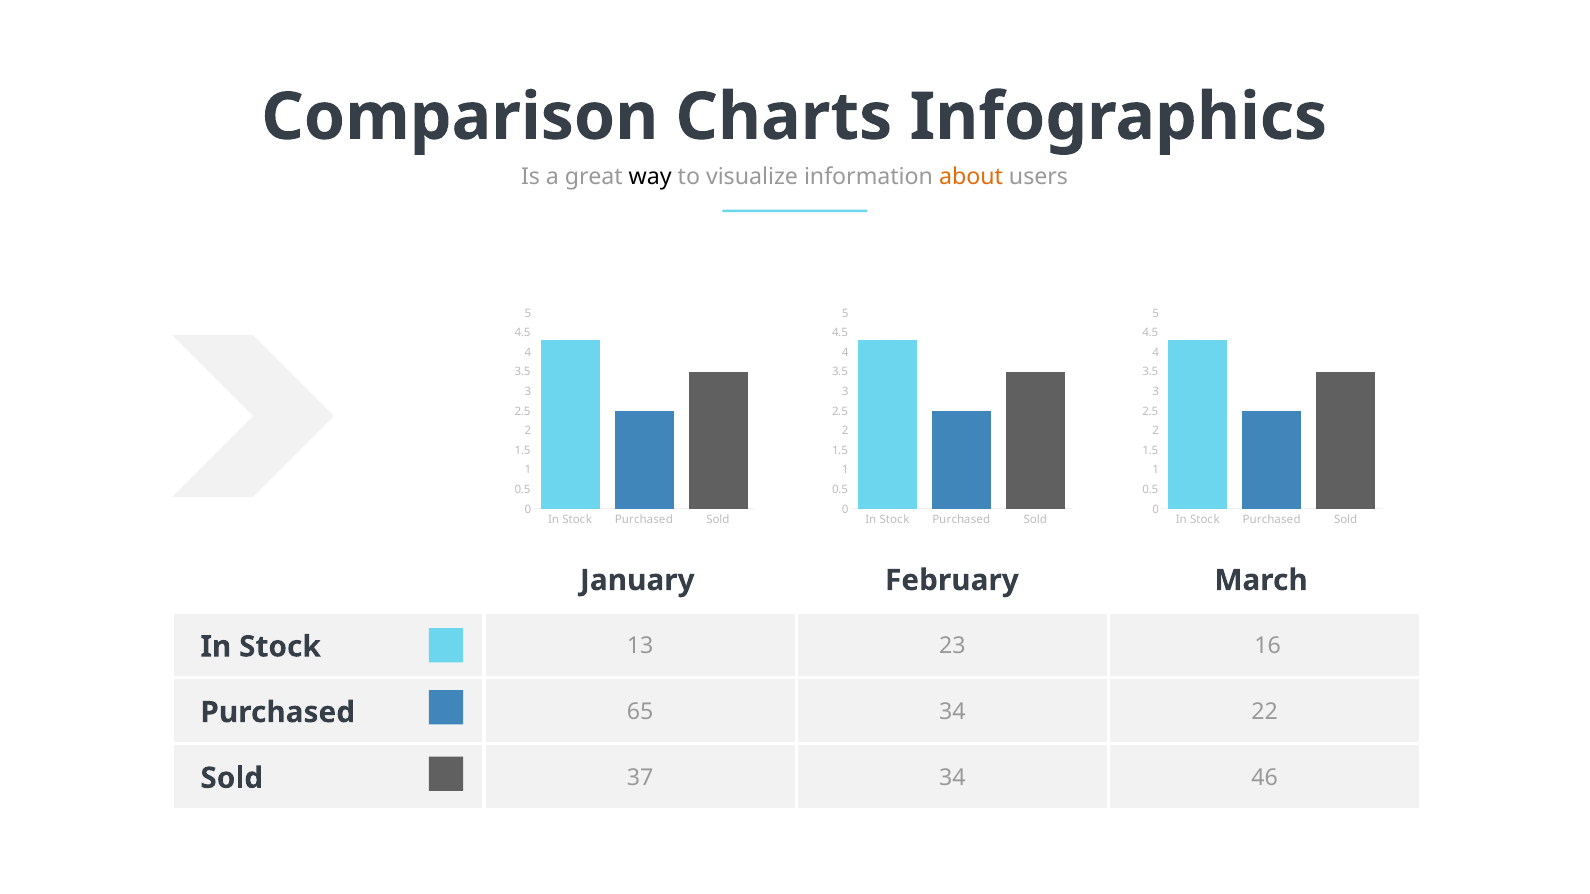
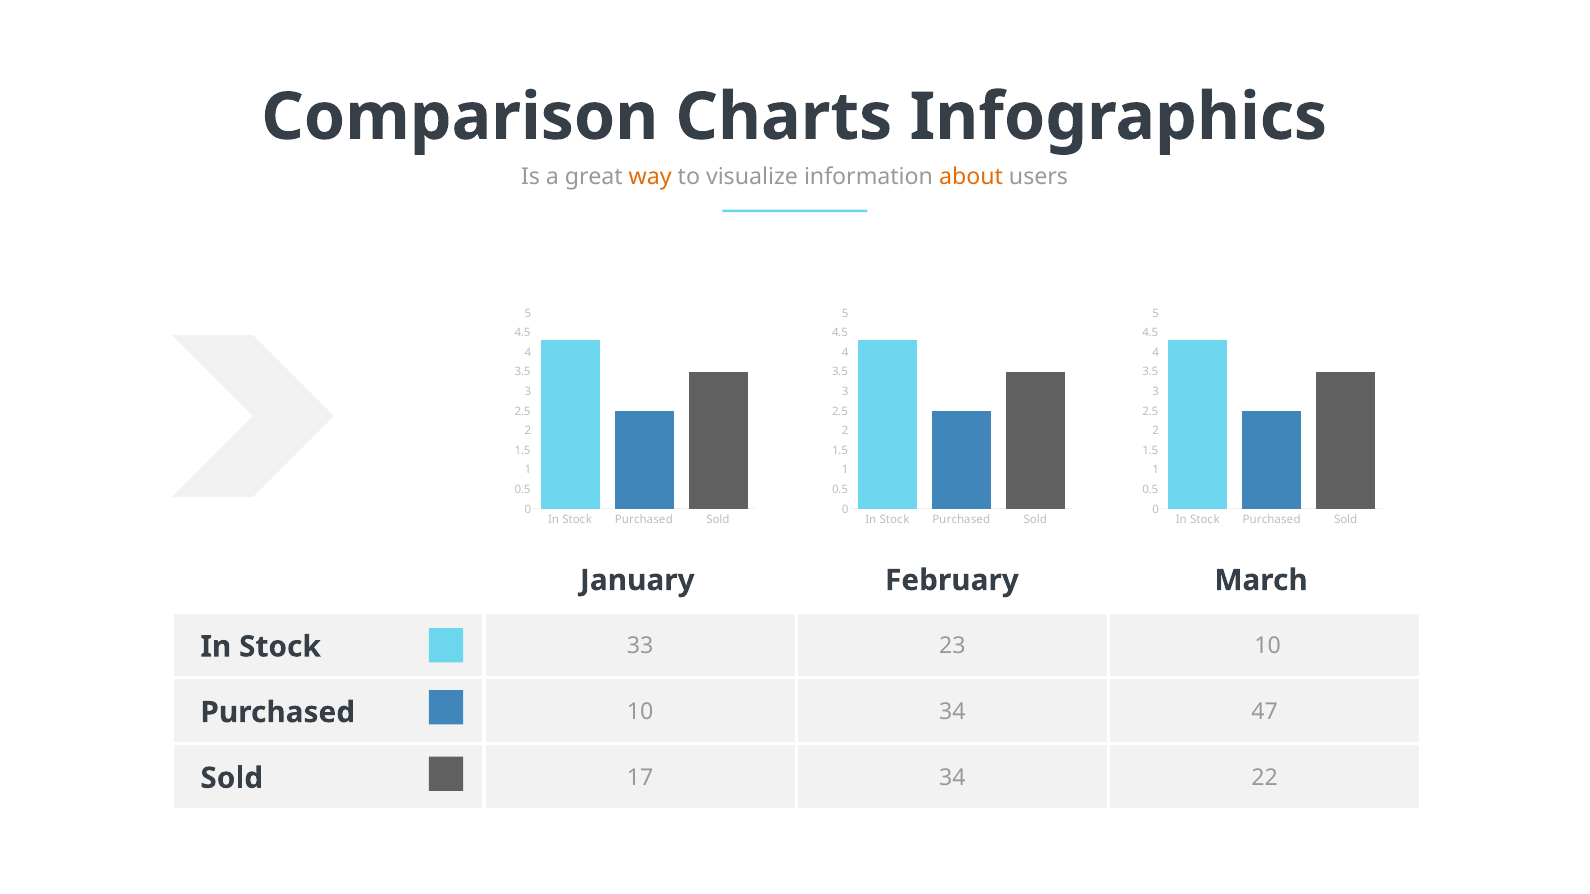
way colour: black -> orange (650, 177)
13: 13 -> 33 (640, 646)
23 16: 16 -> 10 (1268, 646)
Purchased 65: 65 -> 10 (640, 712)
22: 22 -> 47 (1265, 712)
37: 37 -> 17 (640, 778)
46: 46 -> 22 (1265, 778)
